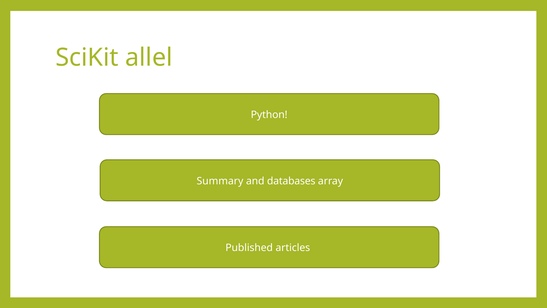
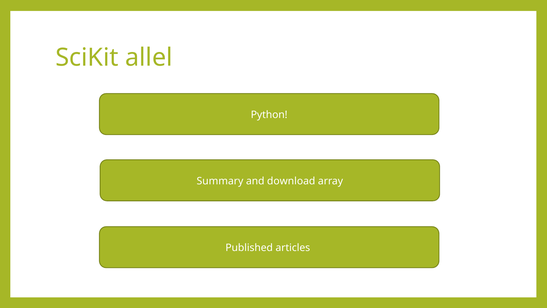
databases: databases -> download (291, 181)
